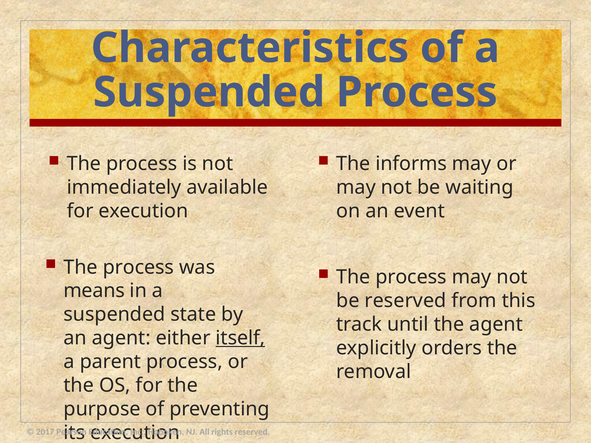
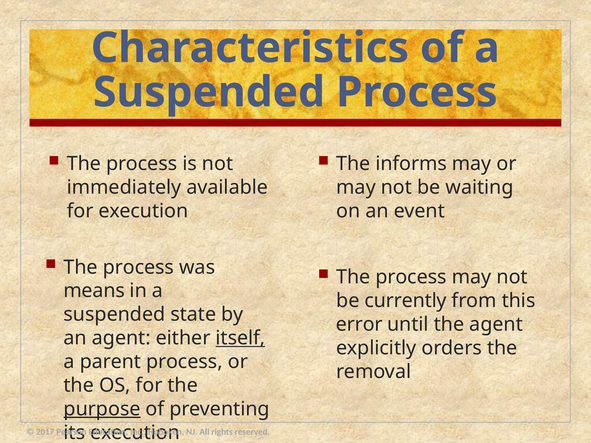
be reserved: reserved -> currently (406, 301)
track: track -> error (359, 324)
purpose underline: none -> present (102, 409)
